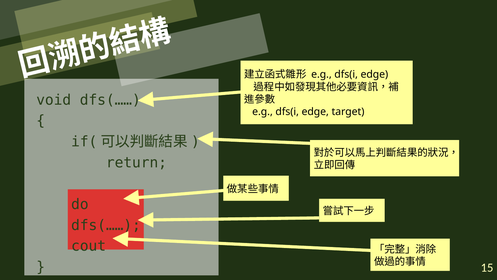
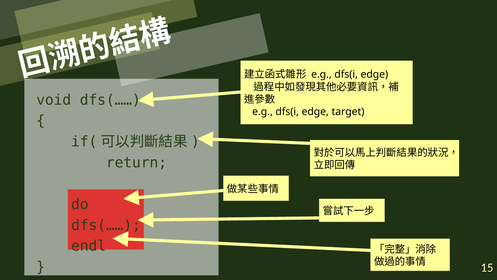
cout: cout -> endl (89, 246)
